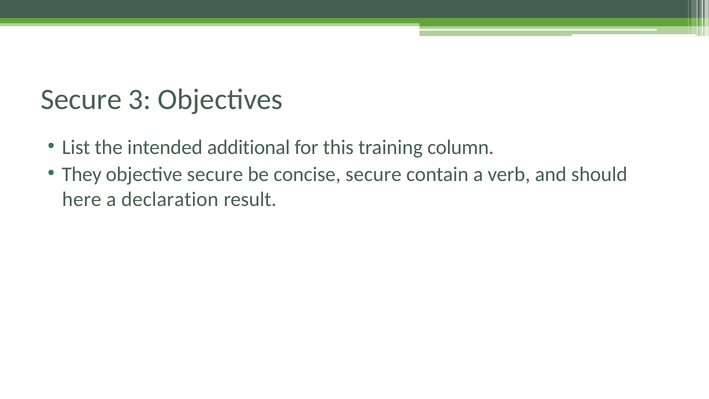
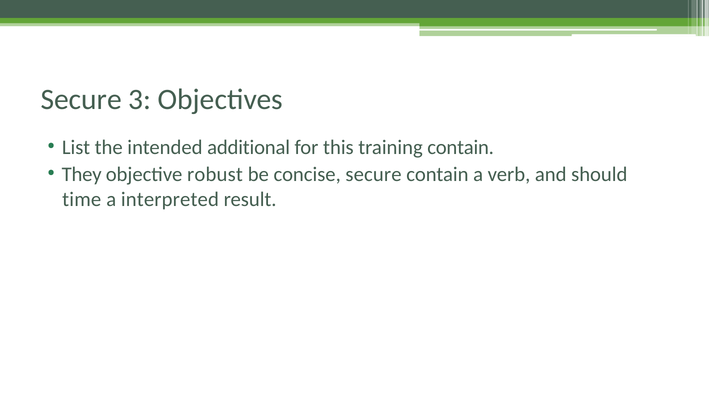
training column: column -> contain (461, 147)
objective secure: secure -> robust (215, 174)
here: here -> time (82, 199)
declaration: declaration -> interpreted (170, 199)
